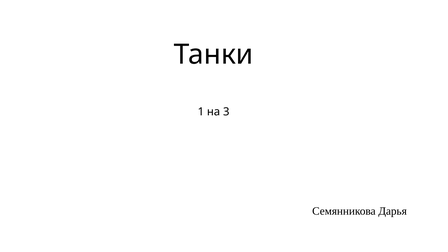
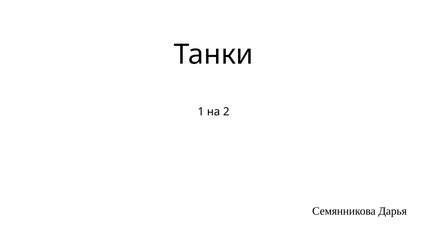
3: 3 -> 2 (226, 112)
